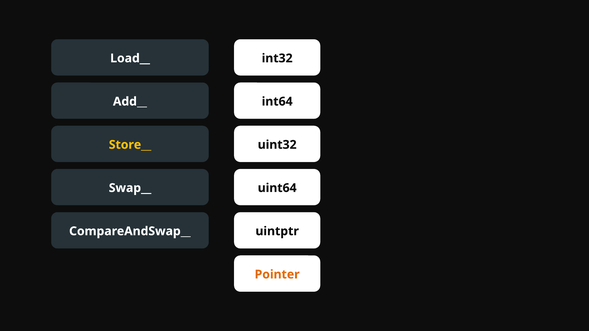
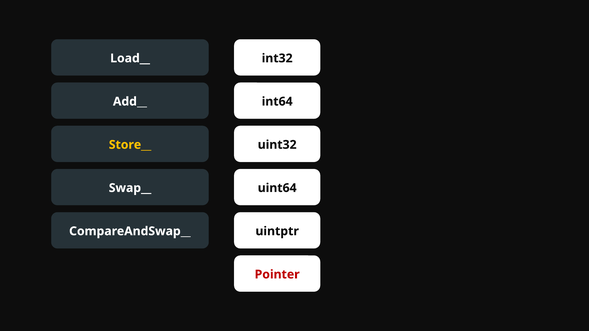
Pointer colour: orange -> red (277, 275)
